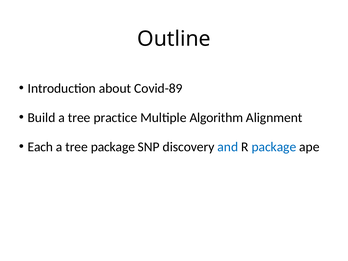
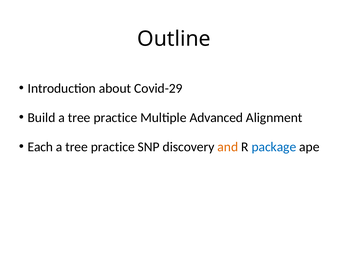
Covid-89: Covid-89 -> Covid-29 (158, 88)
Algorithm: Algorithm -> Advanced (216, 118)
package: package -> practice (113, 147)
and colour: blue -> orange (228, 147)
